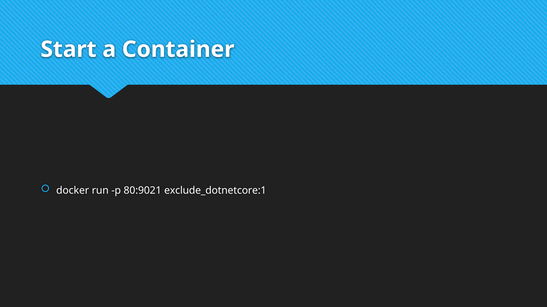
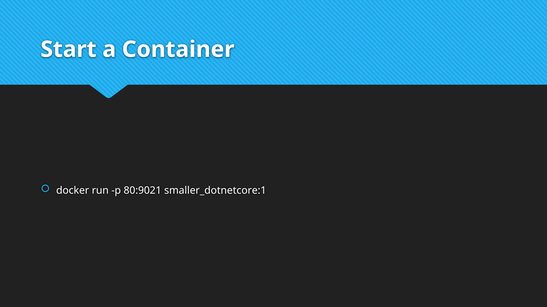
exclude_dotnetcore:1: exclude_dotnetcore:1 -> smaller_dotnetcore:1 (215, 191)
